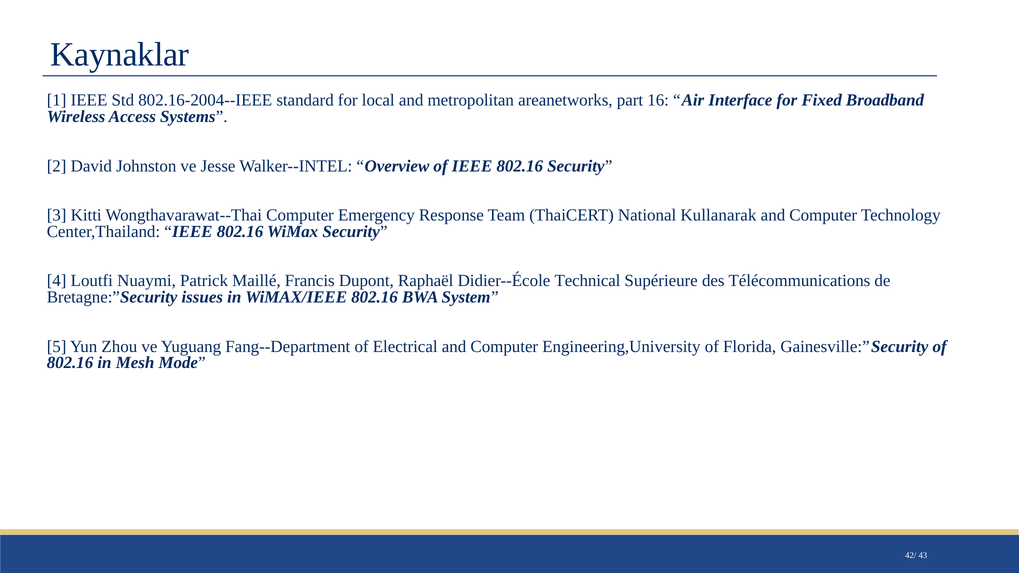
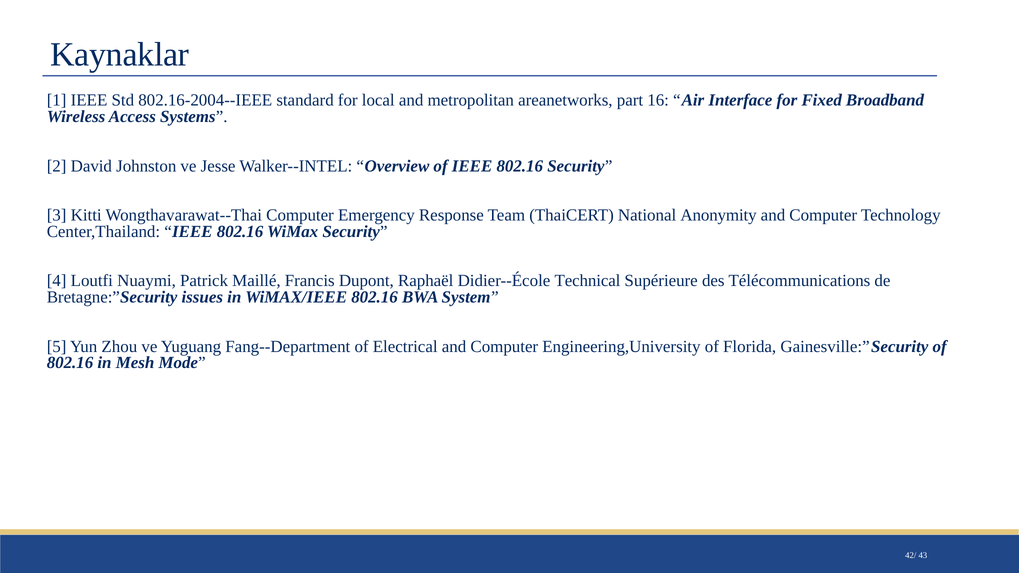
Kullanarak: Kullanarak -> Anonymity (719, 215)
